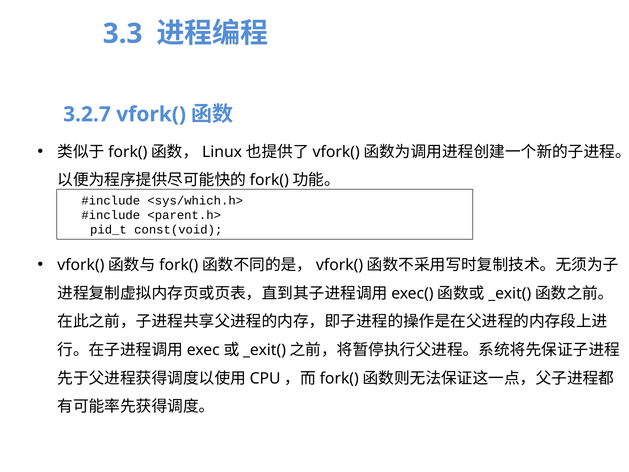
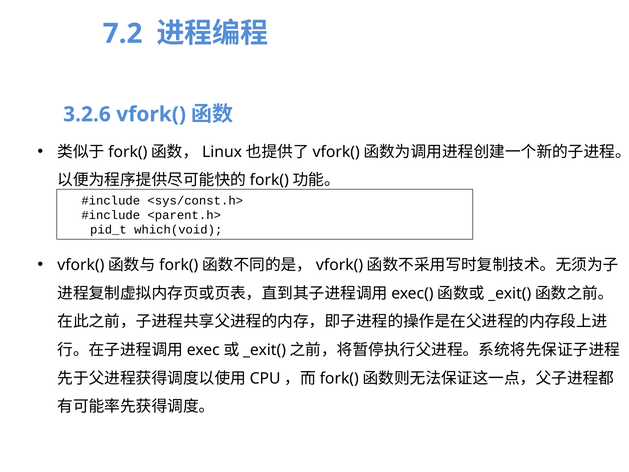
3.3: 3.3 -> 7.2 (123, 34)
3.2.7: 3.2.7 -> 3.2.6 (87, 114)
<sys/which.h>: <sys/which.h> -> <sys/const.h> (195, 200)
const(void: const(void -> which(void (178, 230)
